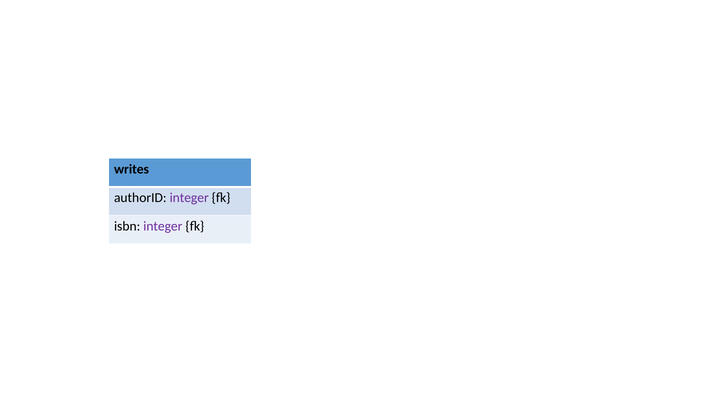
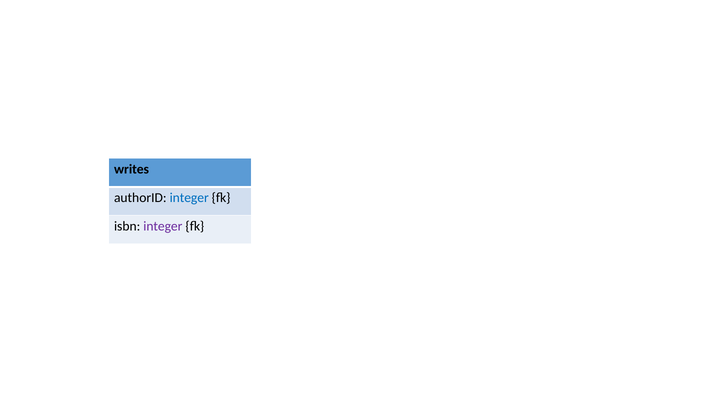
integer colour: purple -> blue (189, 198)
